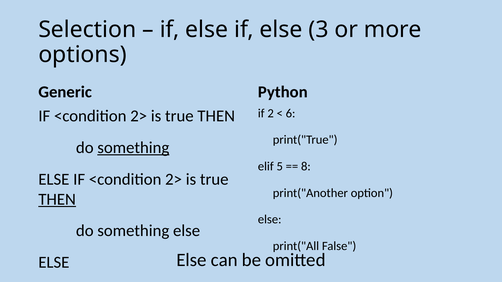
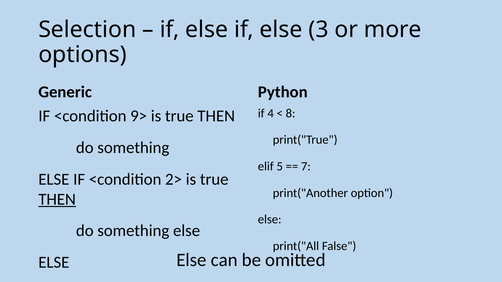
2: 2 -> 4 (271, 113)
6: 6 -> 8 (291, 113)
2>: 2> -> 9> (139, 116)
something underline: present -> none (133, 148)
8: 8 -> 7 (306, 167)
